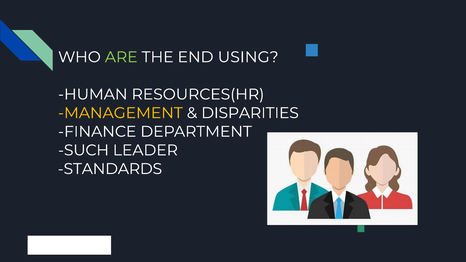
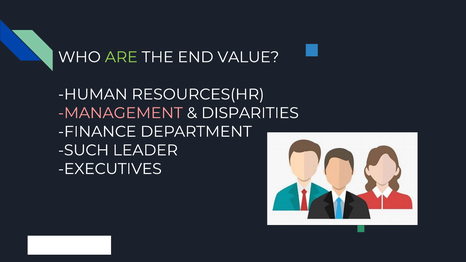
USING: USING -> VALUE (248, 57)
MANAGEMENT colour: yellow -> pink (120, 113)
STANDARDS: STANDARDS -> EXECUTIVES (110, 169)
